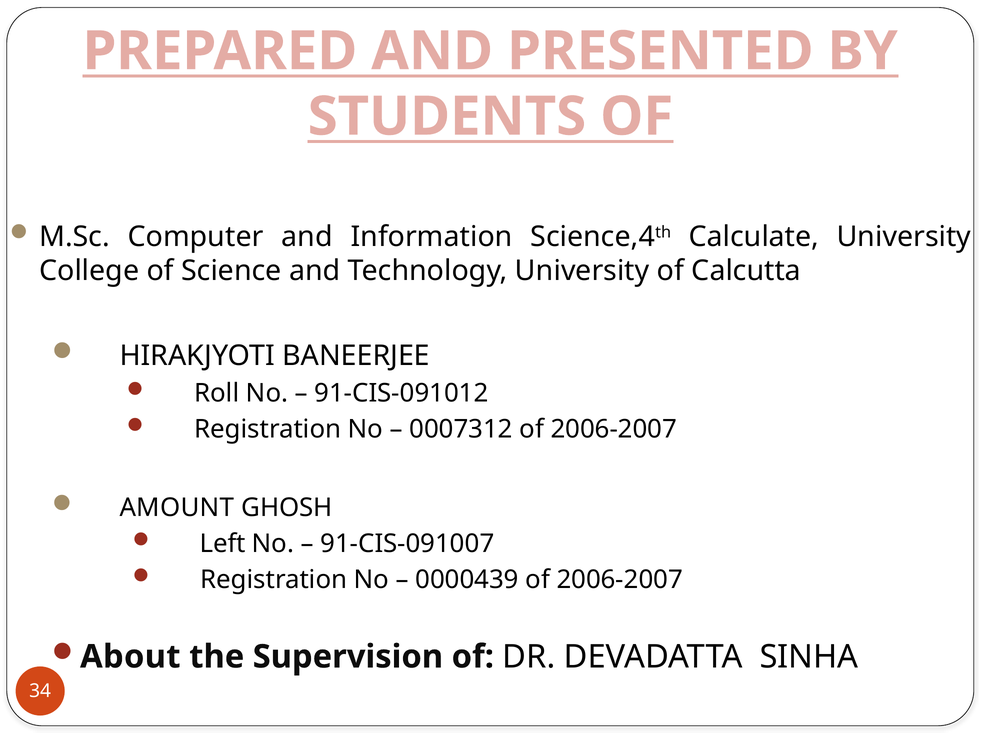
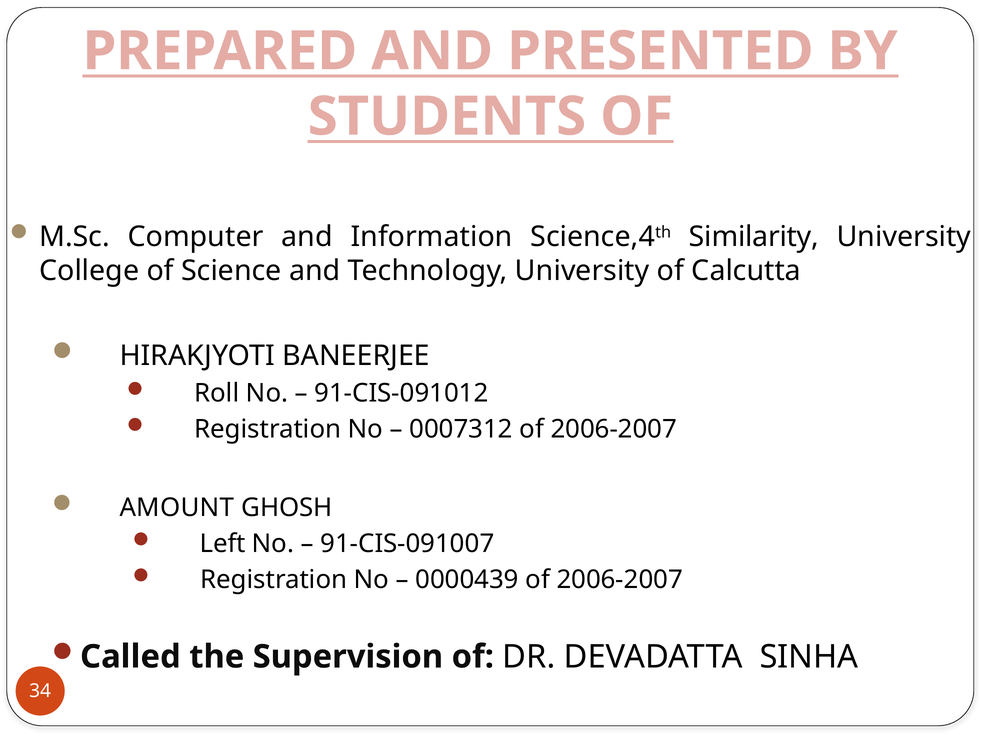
Calculate: Calculate -> Similarity (754, 237)
About: About -> Called (130, 657)
